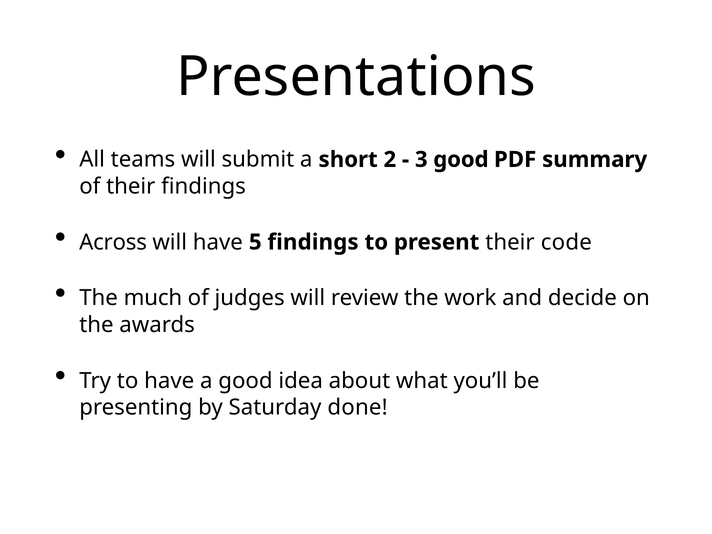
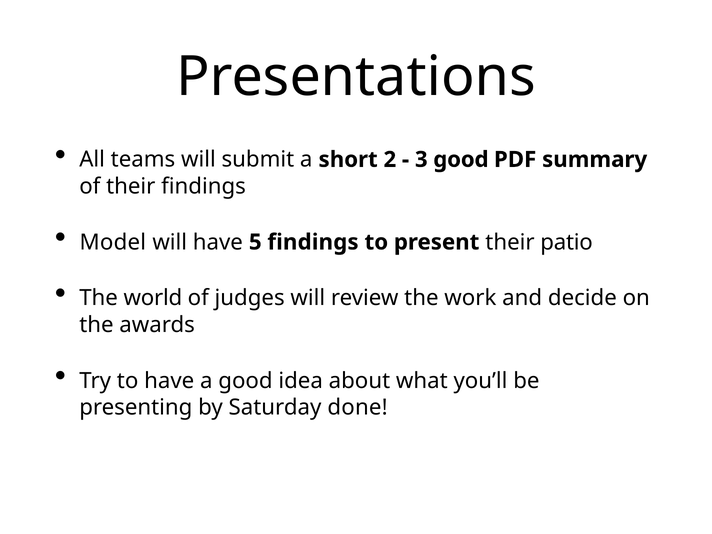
Across: Across -> Model (113, 242)
code: code -> patio (567, 242)
much: much -> world (153, 298)
